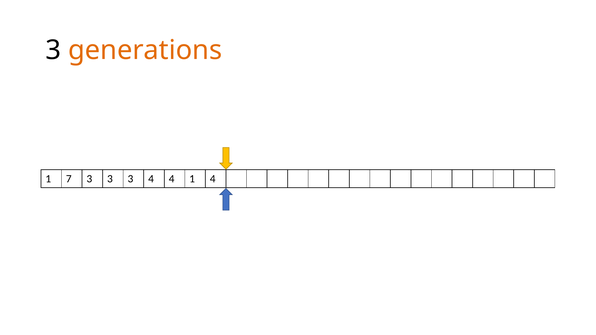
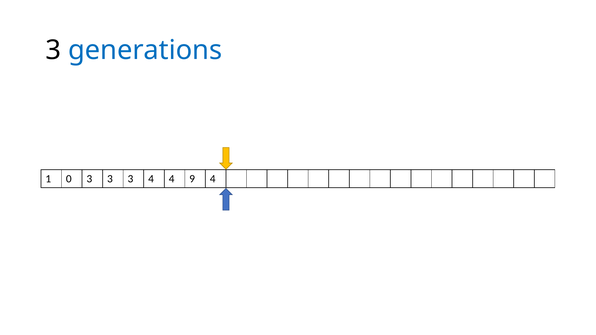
generations colour: orange -> blue (145, 50)
7: 7 -> 0 (69, 179)
4 1: 1 -> 9 (192, 179)
